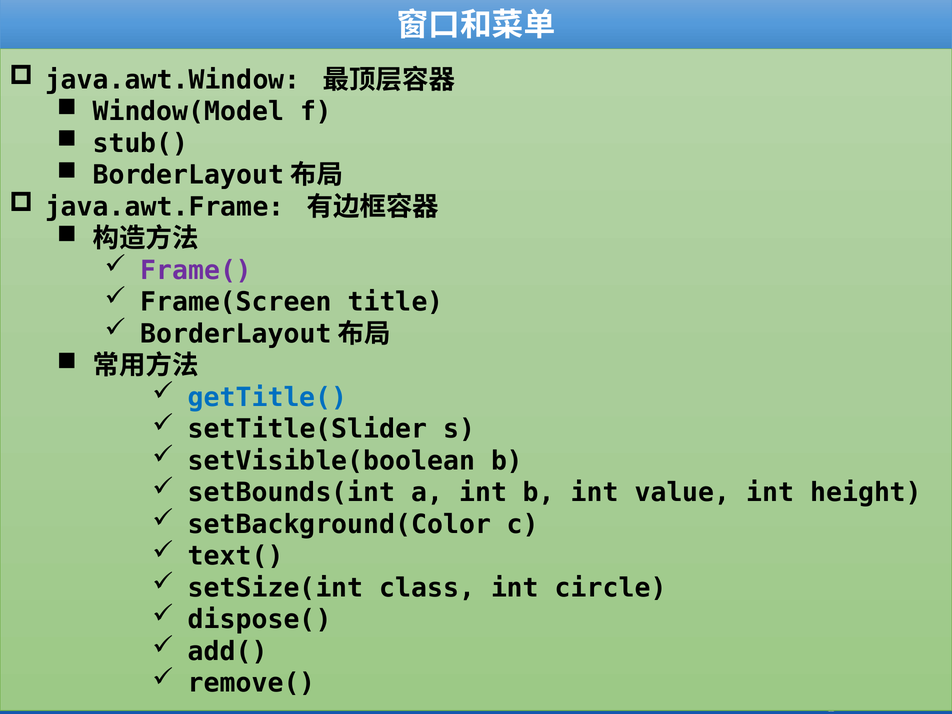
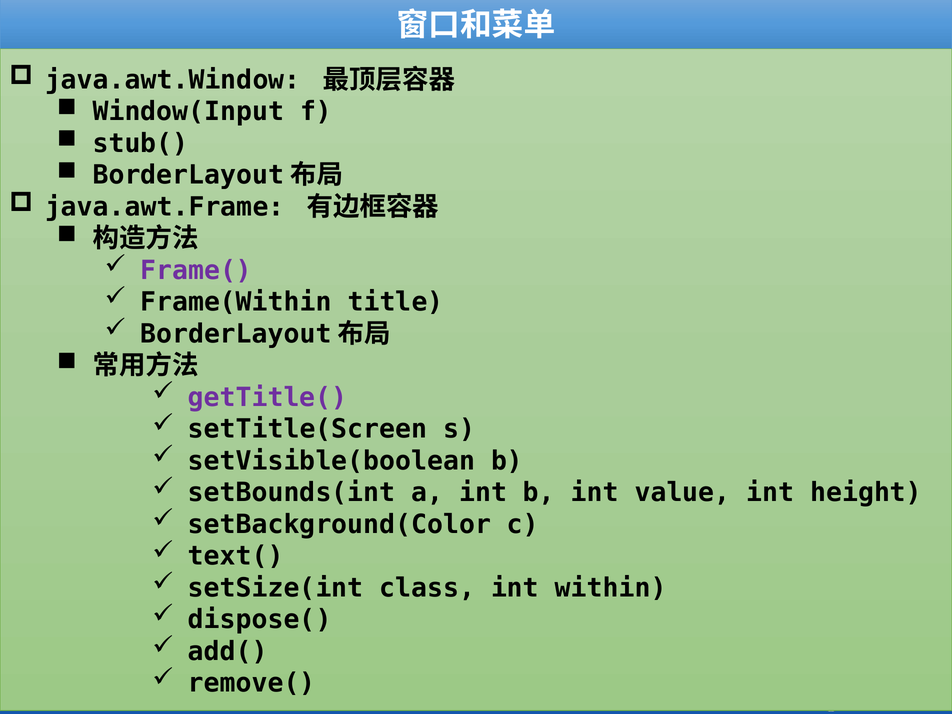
Window(Model: Window(Model -> Window(Input (188, 112)
Frame(Screen: Frame(Screen -> Frame(Within (236, 302)
getTitle( colour: blue -> purple (268, 397)
setTitle(Slider: setTitle(Slider -> setTitle(Screen (307, 429)
circle: circle -> within (611, 588)
